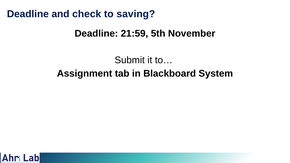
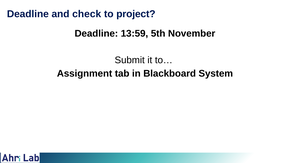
saving: saving -> project (136, 14)
21:59: 21:59 -> 13:59 (134, 34)
